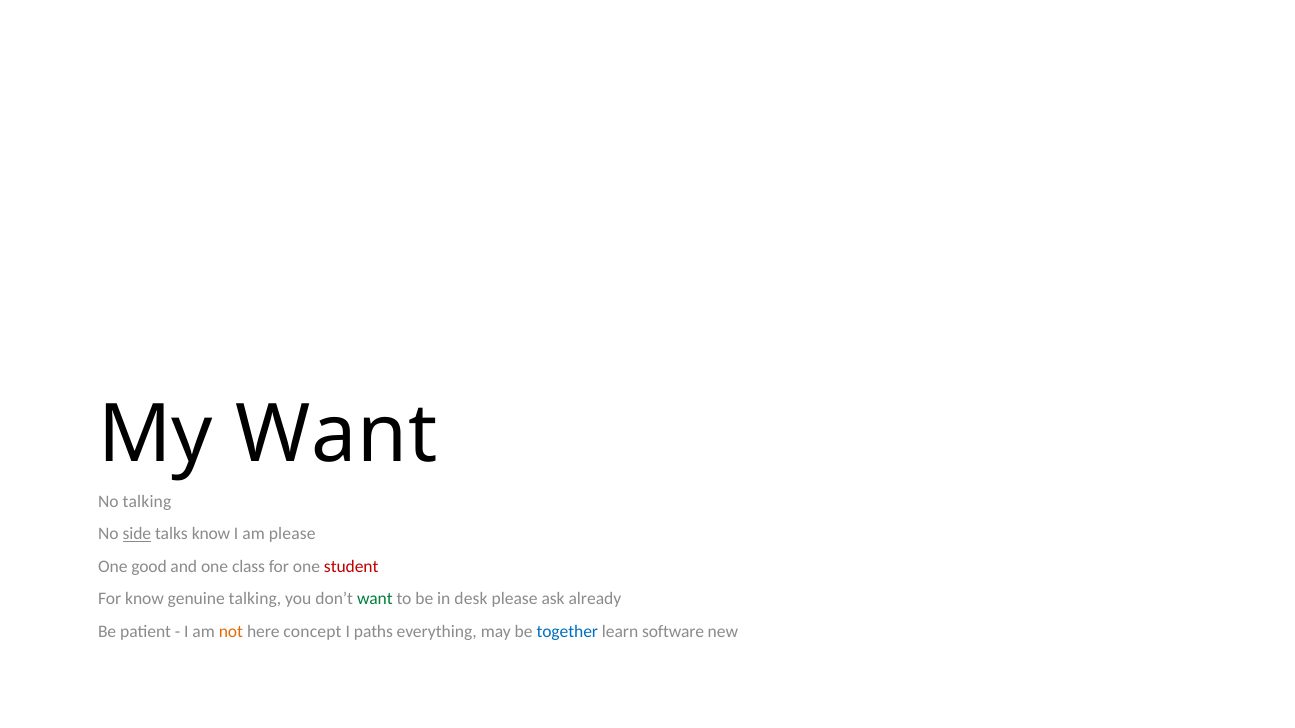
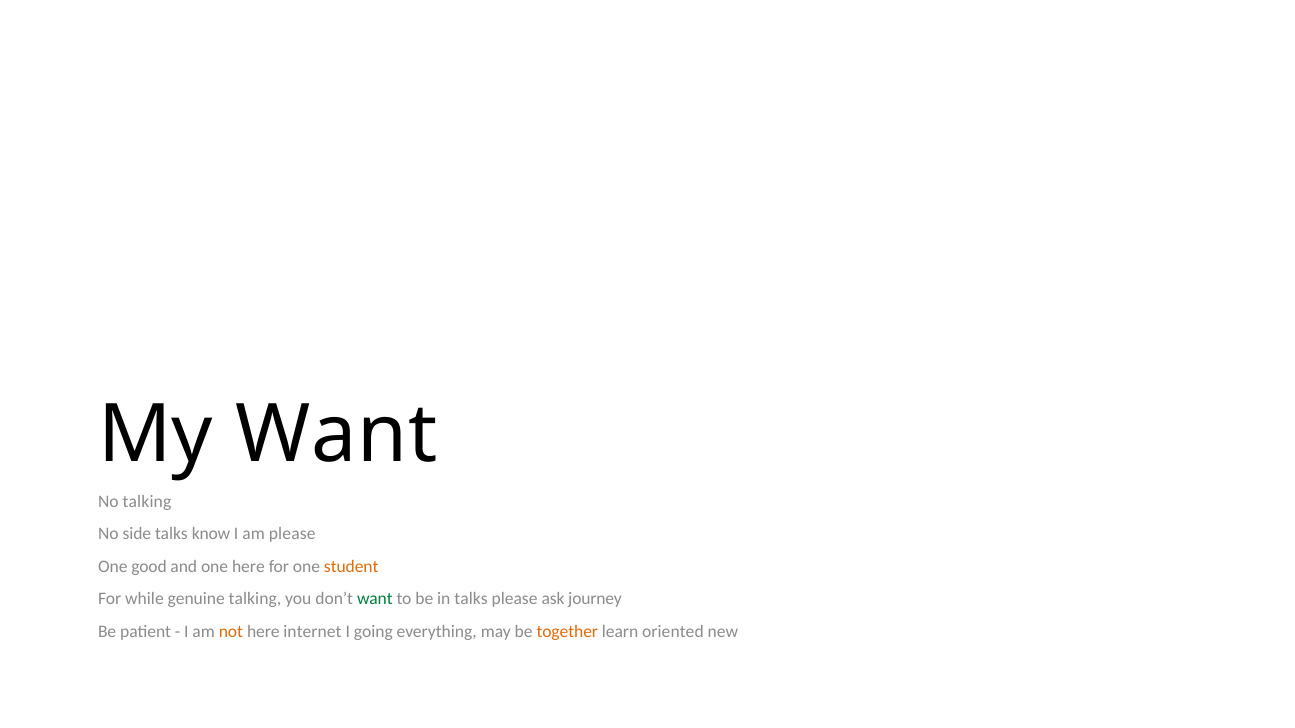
side underline: present -> none (137, 534)
one class: class -> here (248, 567)
student colour: red -> orange (351, 567)
For know: know -> while (144, 599)
in desk: desk -> talks (471, 599)
already: already -> journey (595, 599)
concept: concept -> internet (312, 632)
paths: paths -> going (373, 632)
together colour: blue -> orange (567, 632)
software: software -> oriented (673, 632)
